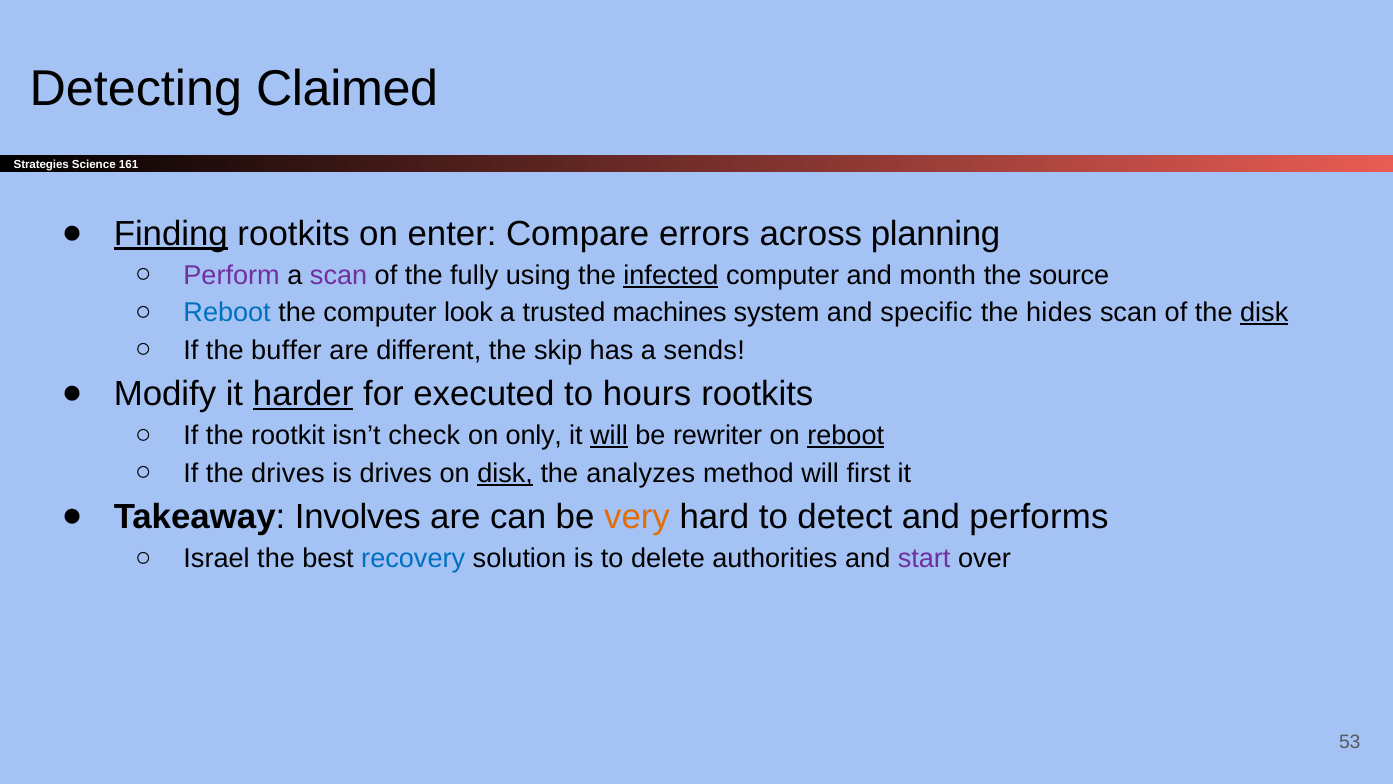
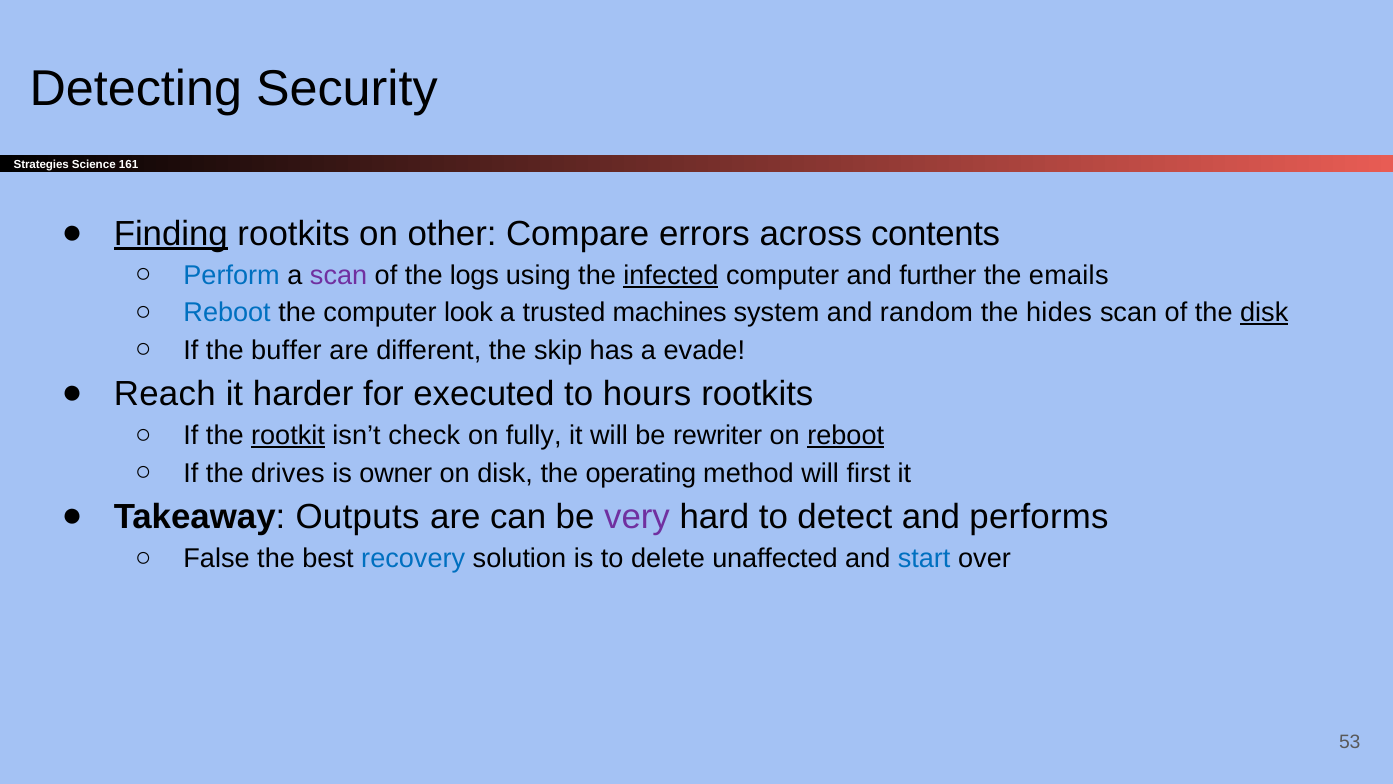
Claimed: Claimed -> Security (347, 89)
enter: enter -> other (452, 233)
planning: planning -> contents (936, 233)
Perform colour: purple -> blue (232, 275)
fully: fully -> logs (474, 275)
month: month -> further (938, 275)
source: source -> emails (1069, 275)
specific: specific -> random (926, 312)
sends: sends -> evade (704, 350)
Modify: Modify -> Reach (165, 394)
harder underline: present -> none (303, 394)
rootkit underline: none -> present (288, 435)
only: only -> fully (534, 435)
will underline: present -> none (609, 435)
is drives: drives -> owner (396, 473)
disk underline: present -> none (505, 473)
analyzes: analyzes -> operating (641, 473)
Involves: Involves -> Outputs (358, 517)
very colour: orange -> purple (637, 517)
Israel: Israel -> False (217, 558)
authorities: authorities -> unaffected (775, 558)
start colour: purple -> blue (924, 558)
